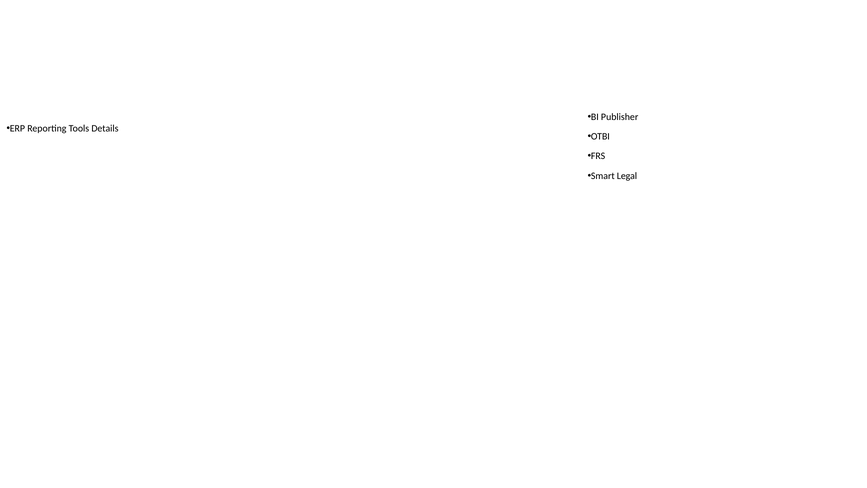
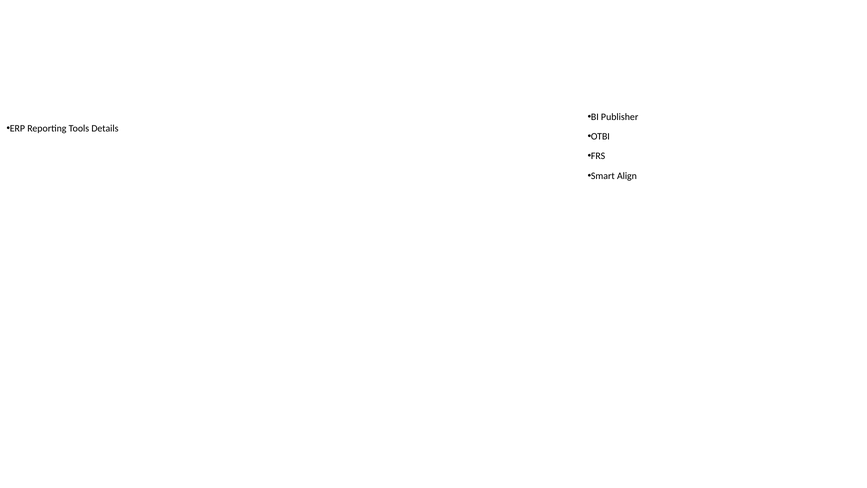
Legal: Legal -> Align (627, 176)
